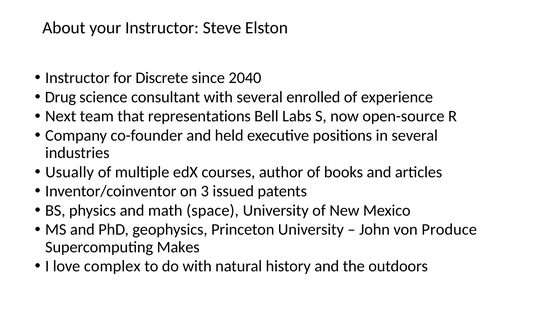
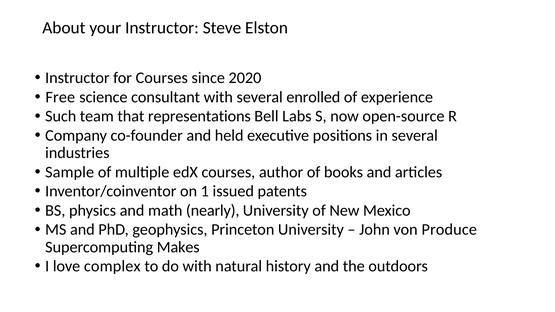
for Discrete: Discrete -> Courses (162, 78)
2040: 2040 -> 2020 (245, 78)
Drug: Drug -> Free (60, 97)
Next: Next -> Such (61, 116)
Usually: Usually -> Sample (70, 172)
3: 3 -> 1 (205, 191)
space: space -> nearly (213, 211)
